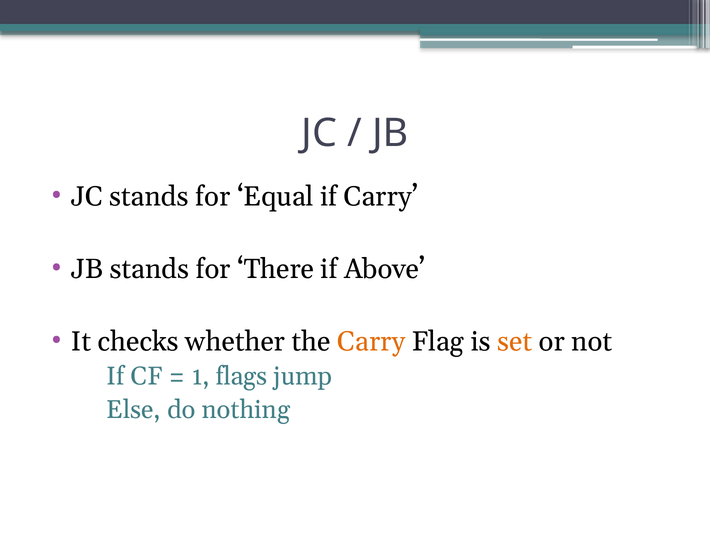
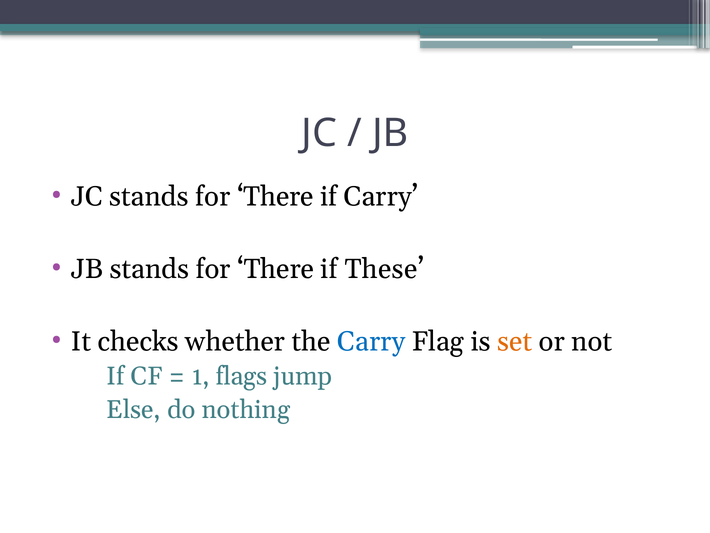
JC stands for Equal: Equal -> There (275, 197)
Above: Above -> These (384, 269)
Carry colour: orange -> blue (371, 341)
